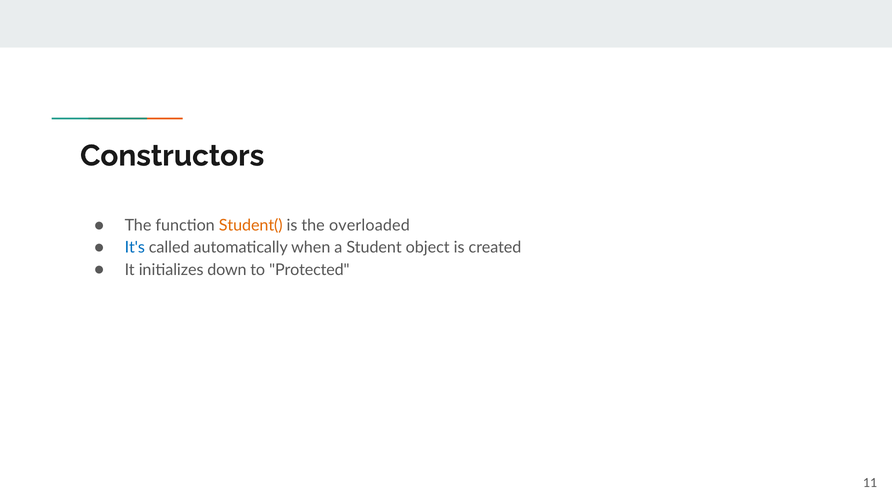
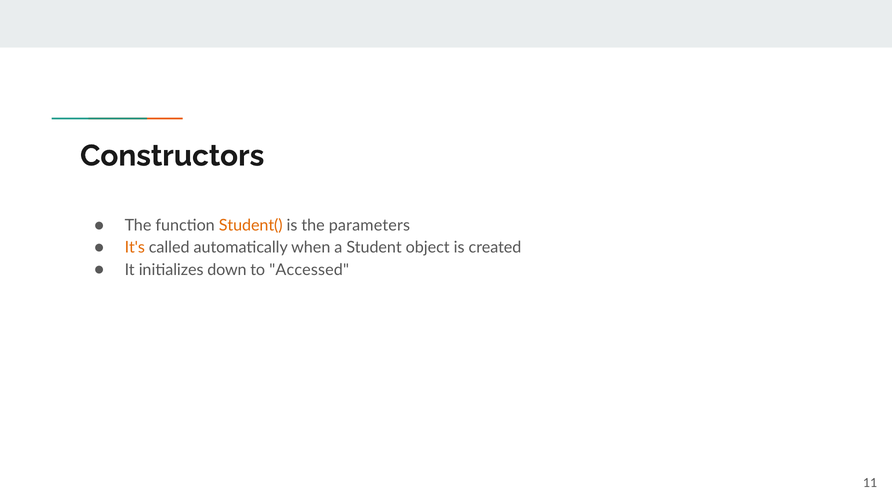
overloaded: overloaded -> parameters (369, 225)
It's colour: blue -> orange (135, 247)
Protected: Protected -> Accessed (309, 270)
